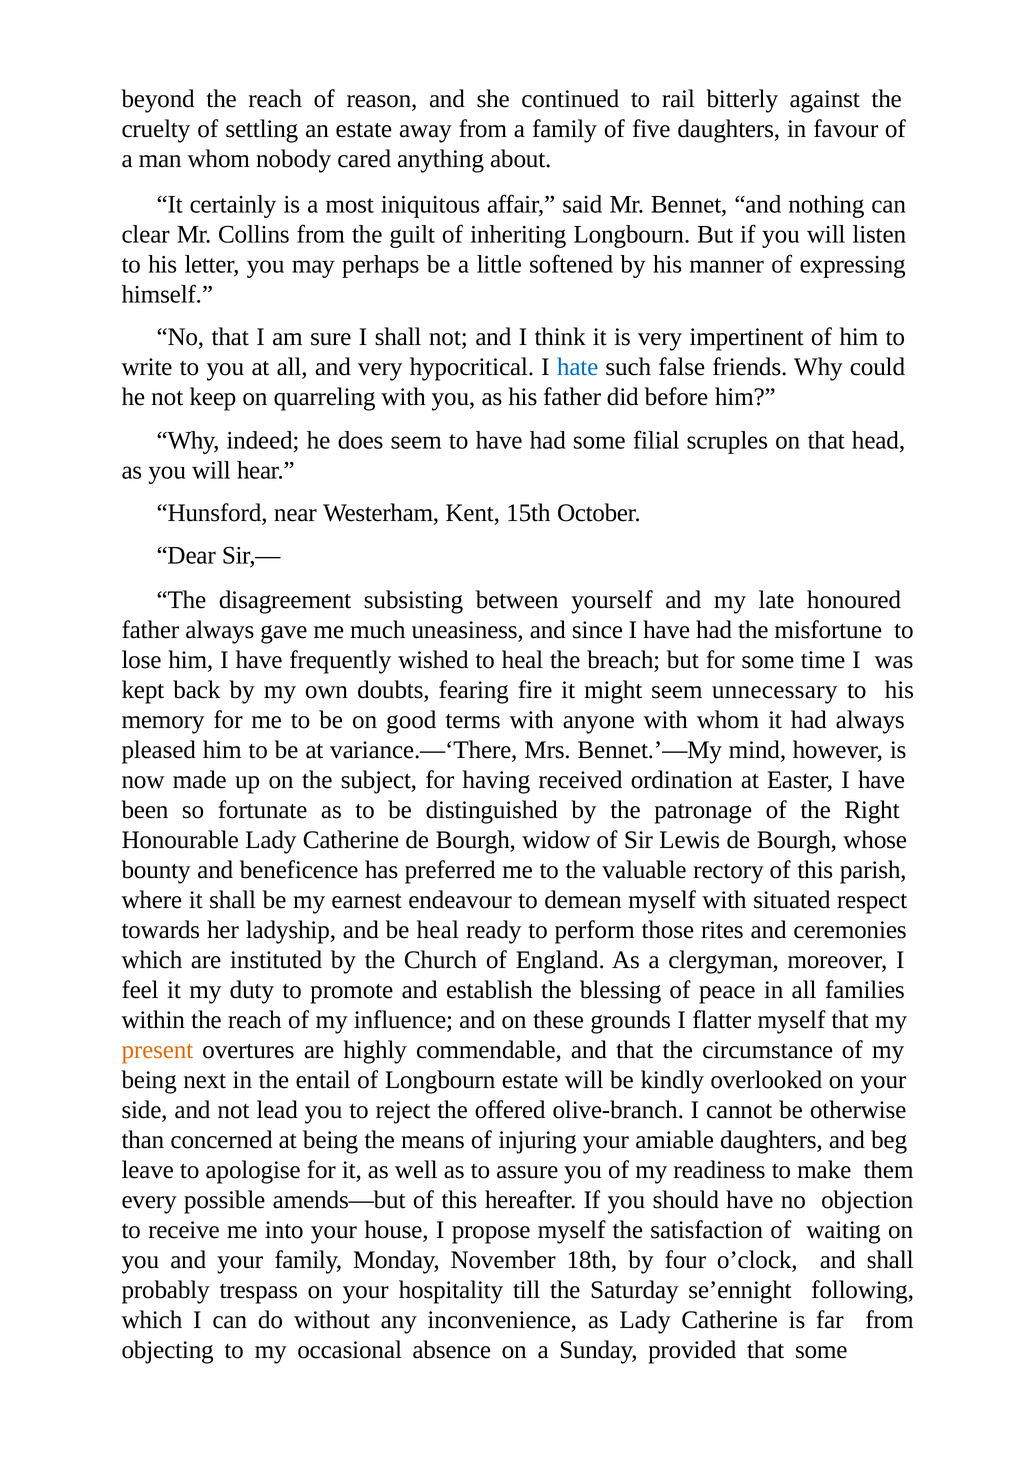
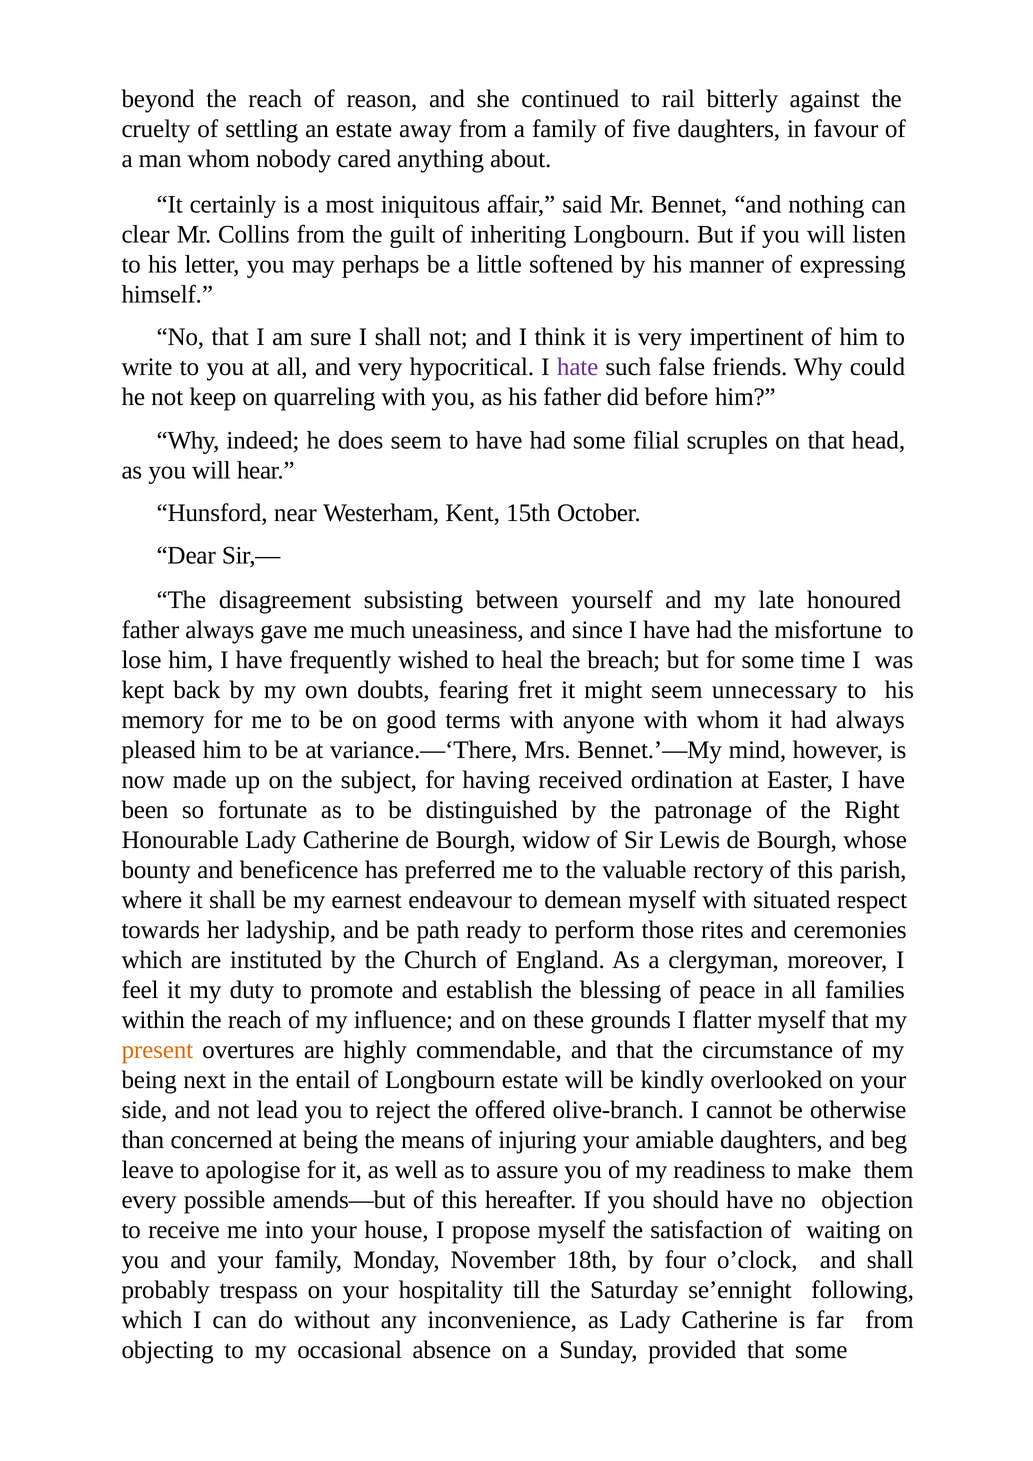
hate colour: blue -> purple (578, 367)
fire: fire -> fret (535, 690)
be heal: heal -> path (438, 931)
